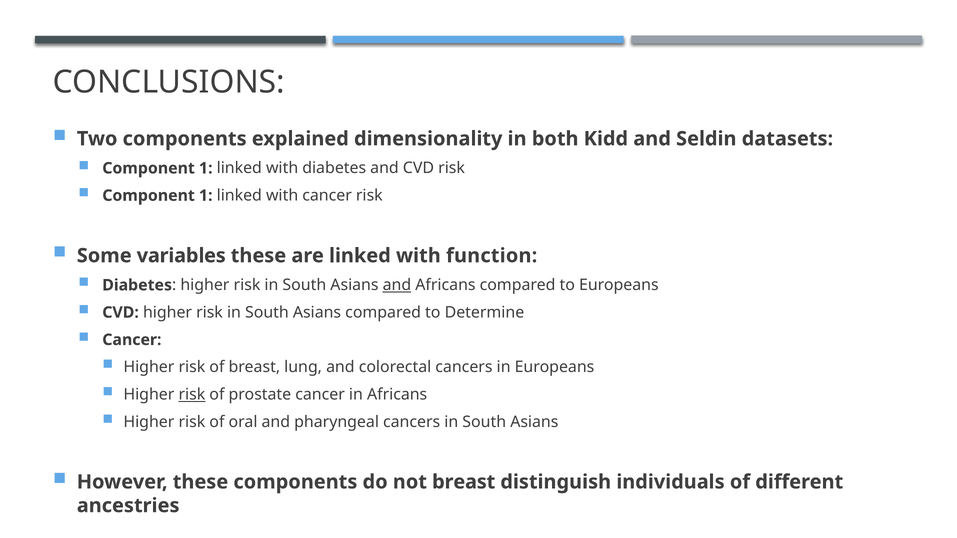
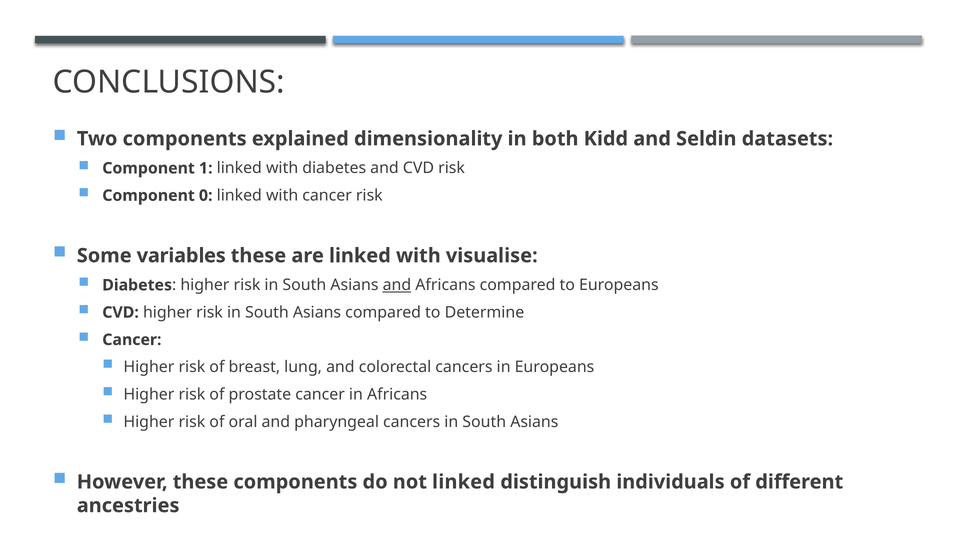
1: 1 -> 0 (206, 196)
function: function -> visualise (492, 256)
risk underline: present -> none (192, 395)
not breast: breast -> linked (464, 482)
